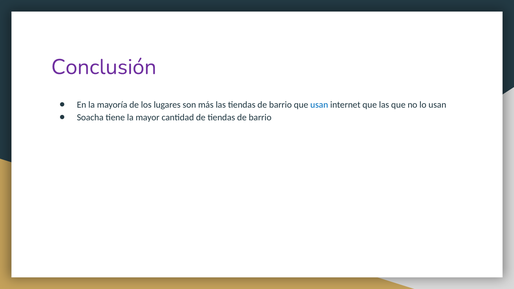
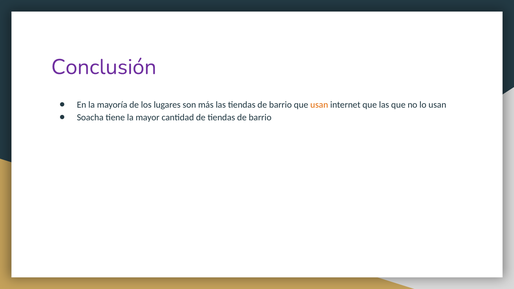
usan colour: blue -> orange (319, 105)
